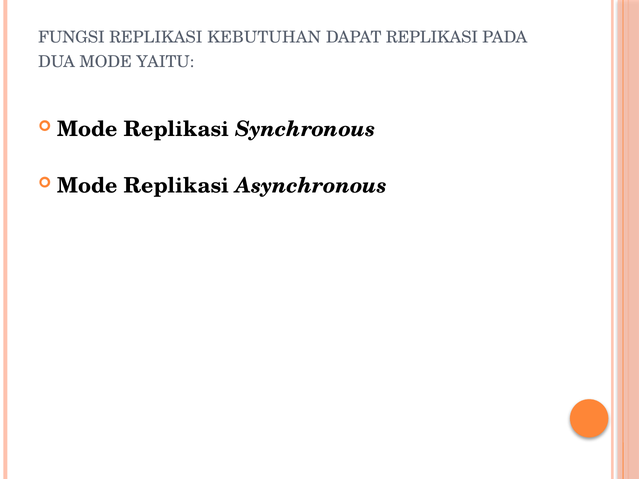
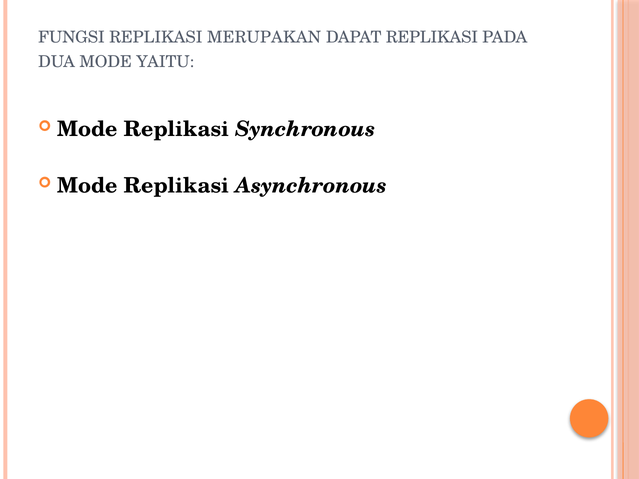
KEBUTUHAN: KEBUTUHAN -> MERUPAKAN (264, 37)
